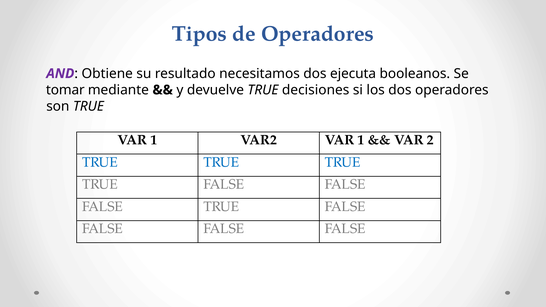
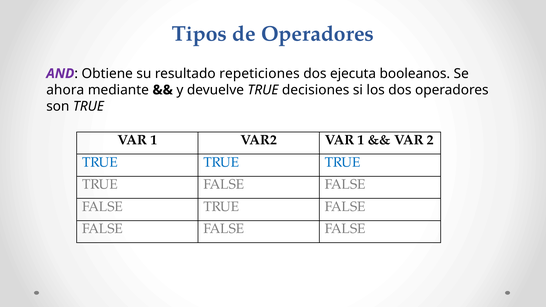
necesitamos: necesitamos -> repeticiones (259, 74)
tomar: tomar -> ahora (65, 90)
